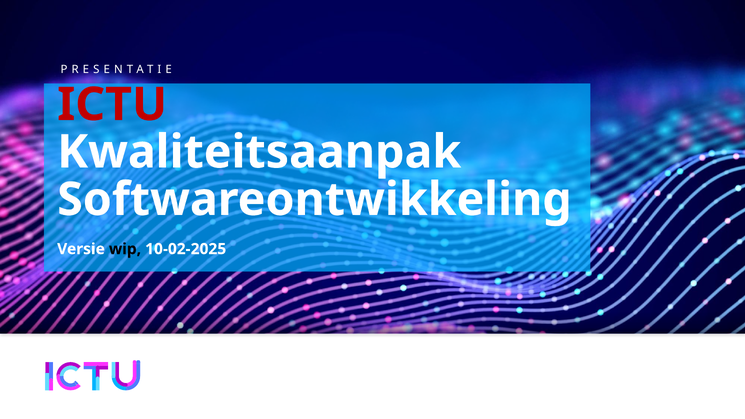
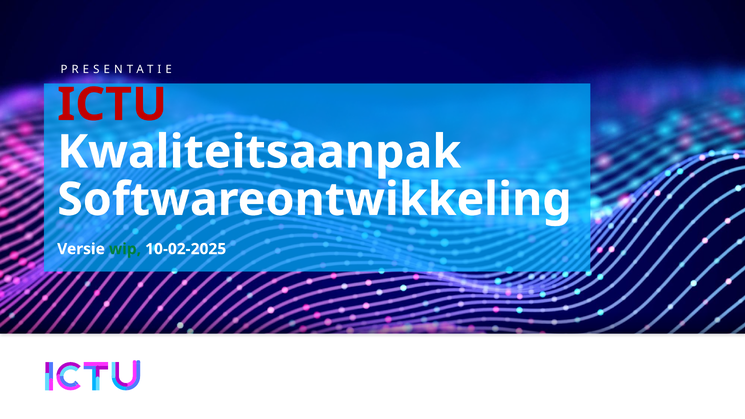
wip colour: black -> green (125, 249)
